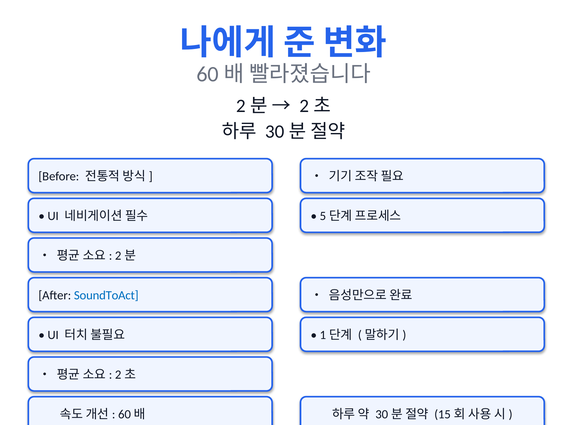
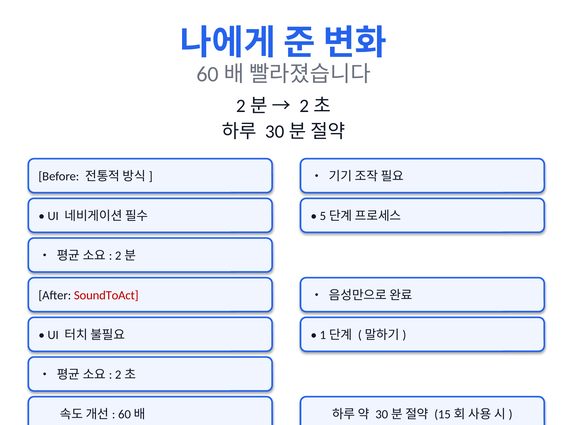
SoundToAct colour: blue -> red (106, 296)
